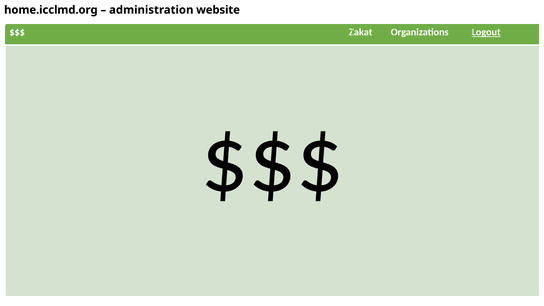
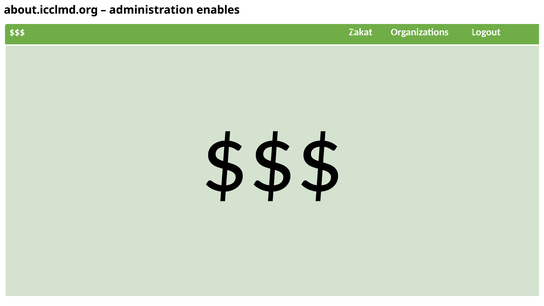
home.icclmd.org: home.icclmd.org -> about.icclmd.org (51, 10)
website: website -> enables (218, 10)
Logout underline: present -> none (486, 32)
